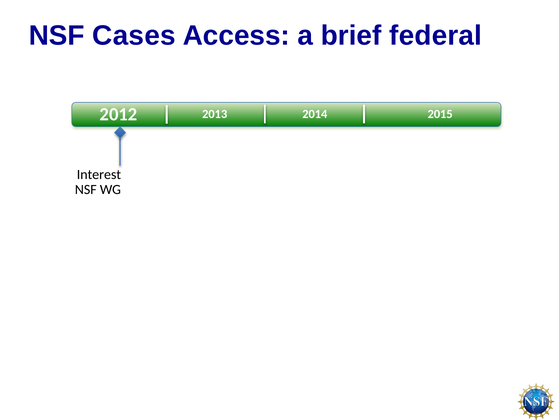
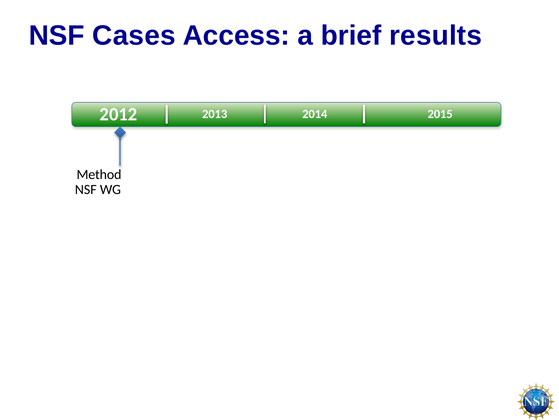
federal: federal -> results (436, 35)
Interest: Interest -> Method (99, 174)
